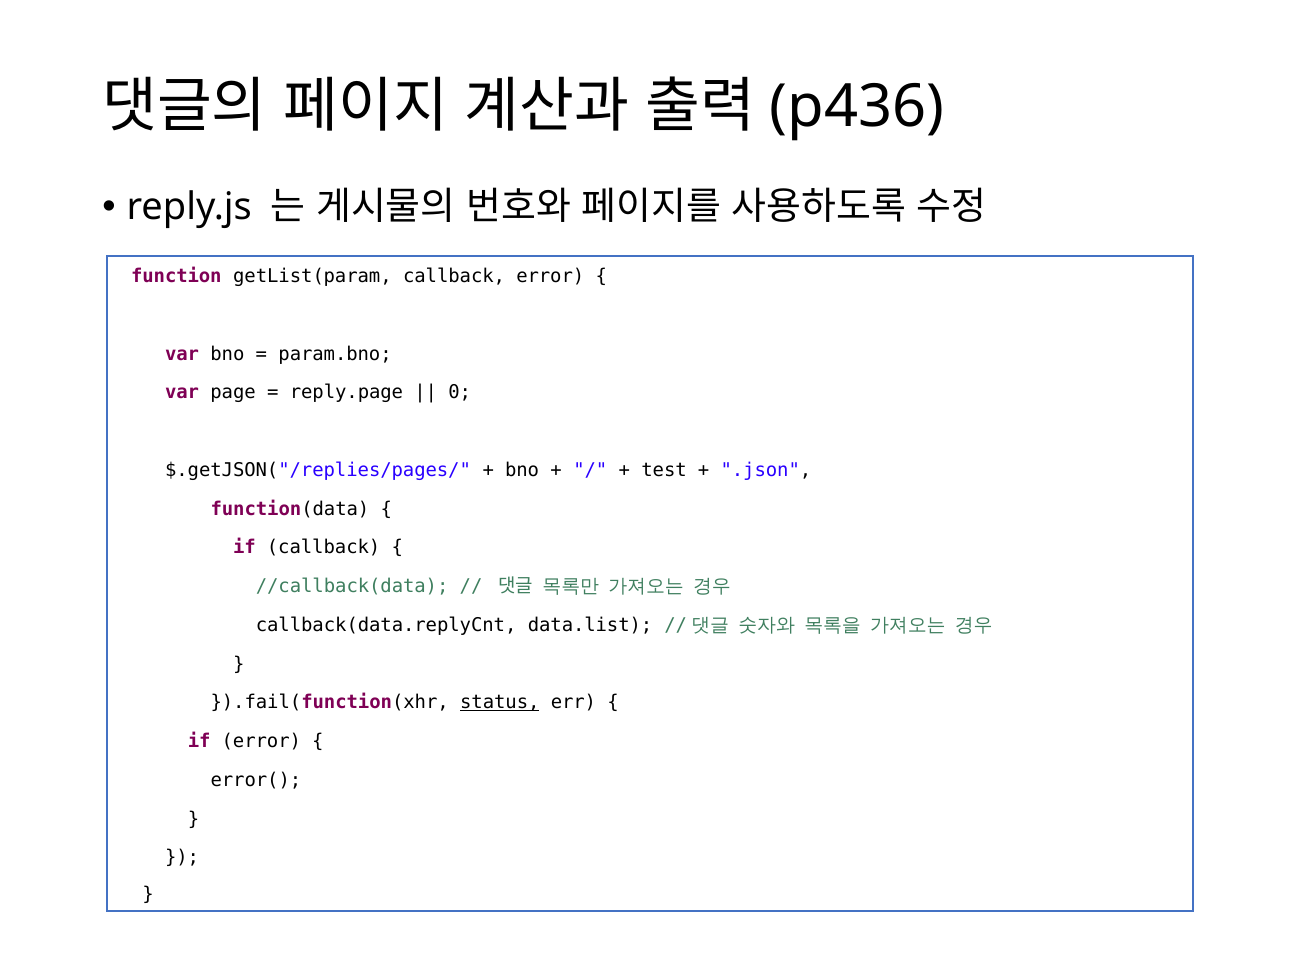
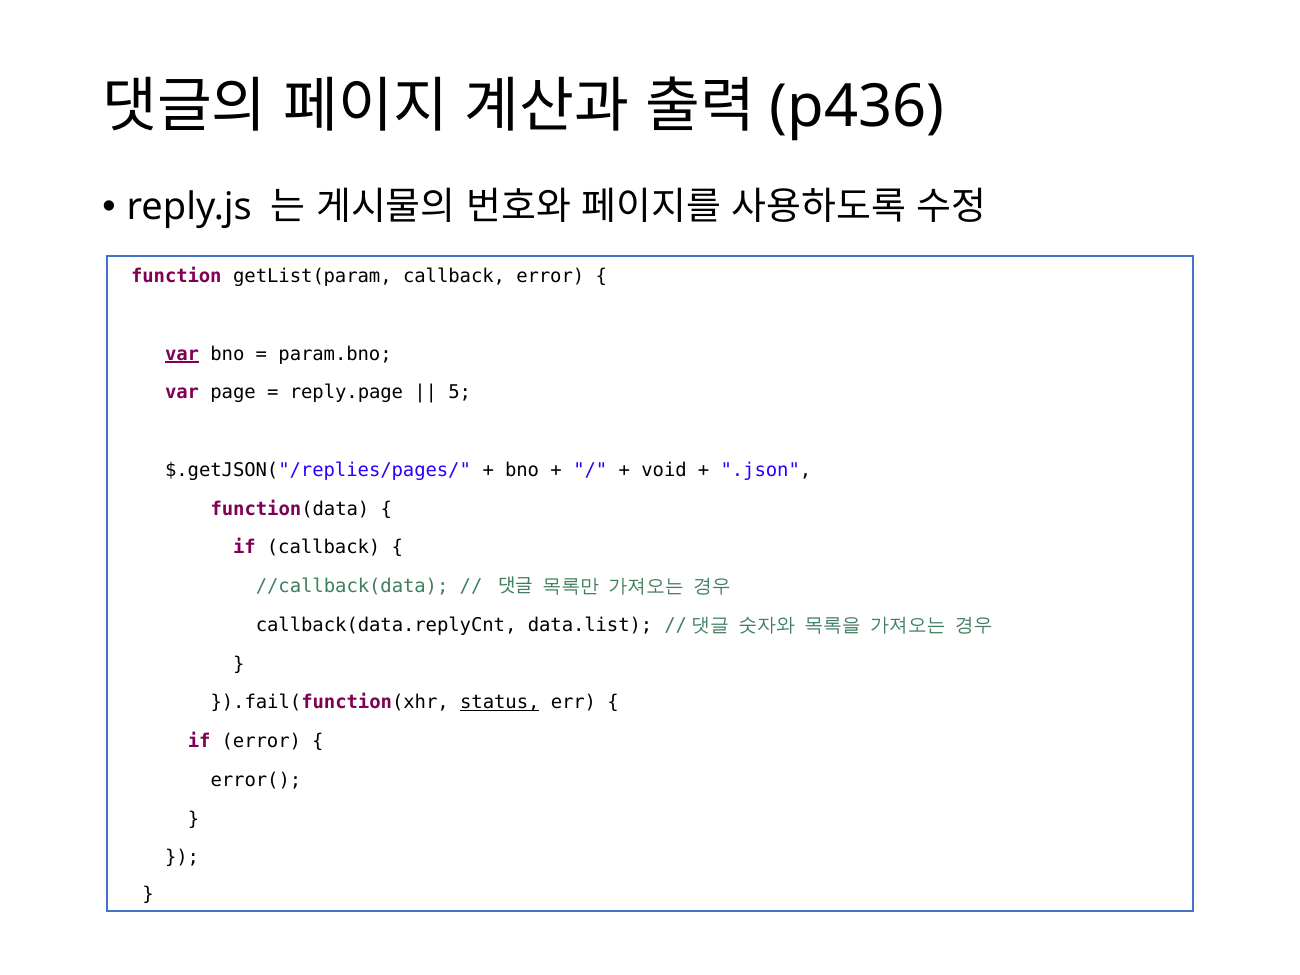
var underline: none -> present (182, 354)
0: 0 -> 5 (460, 393)
test: test -> void (664, 470)
